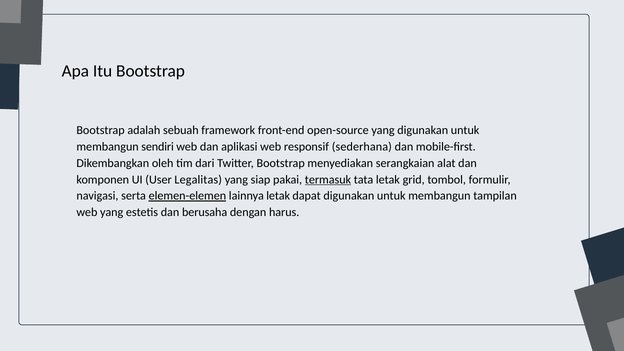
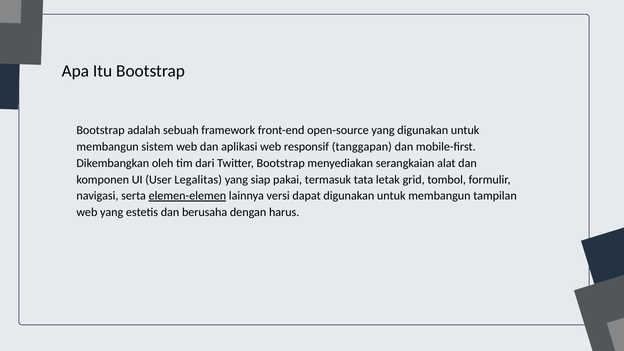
sendiri: sendiri -> sistem (158, 147)
sederhana: sederhana -> tanggapan (362, 147)
termasuk underline: present -> none (328, 180)
lainnya letak: letak -> versi (278, 196)
